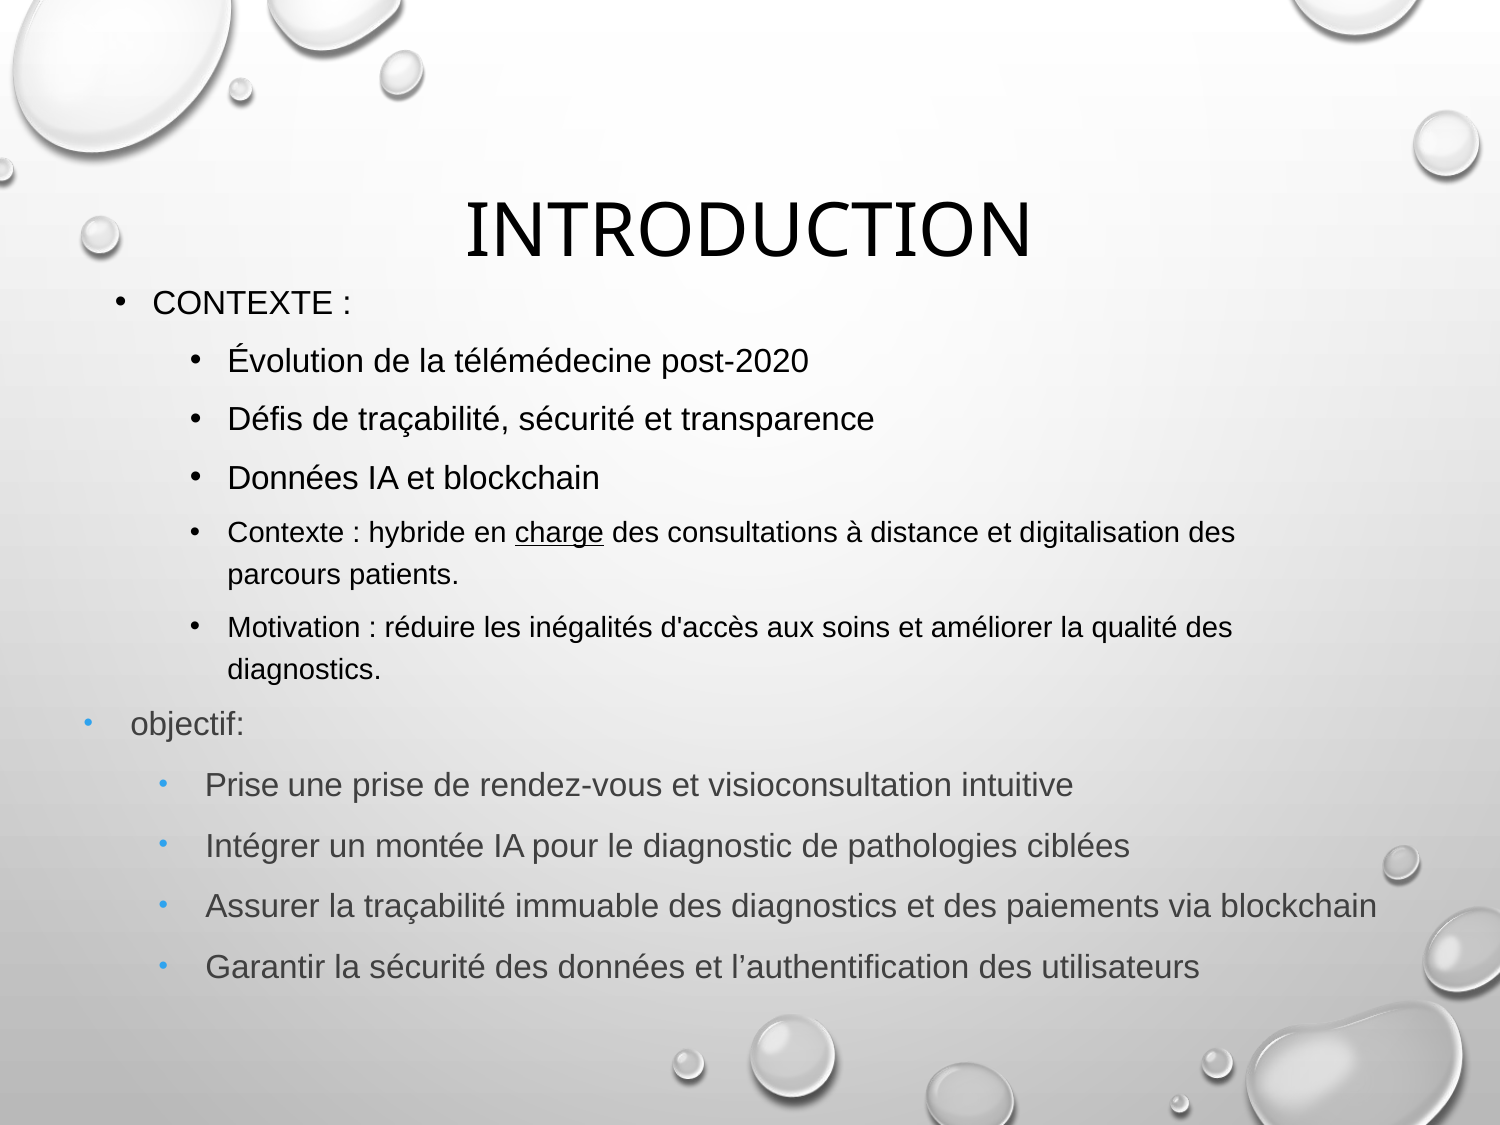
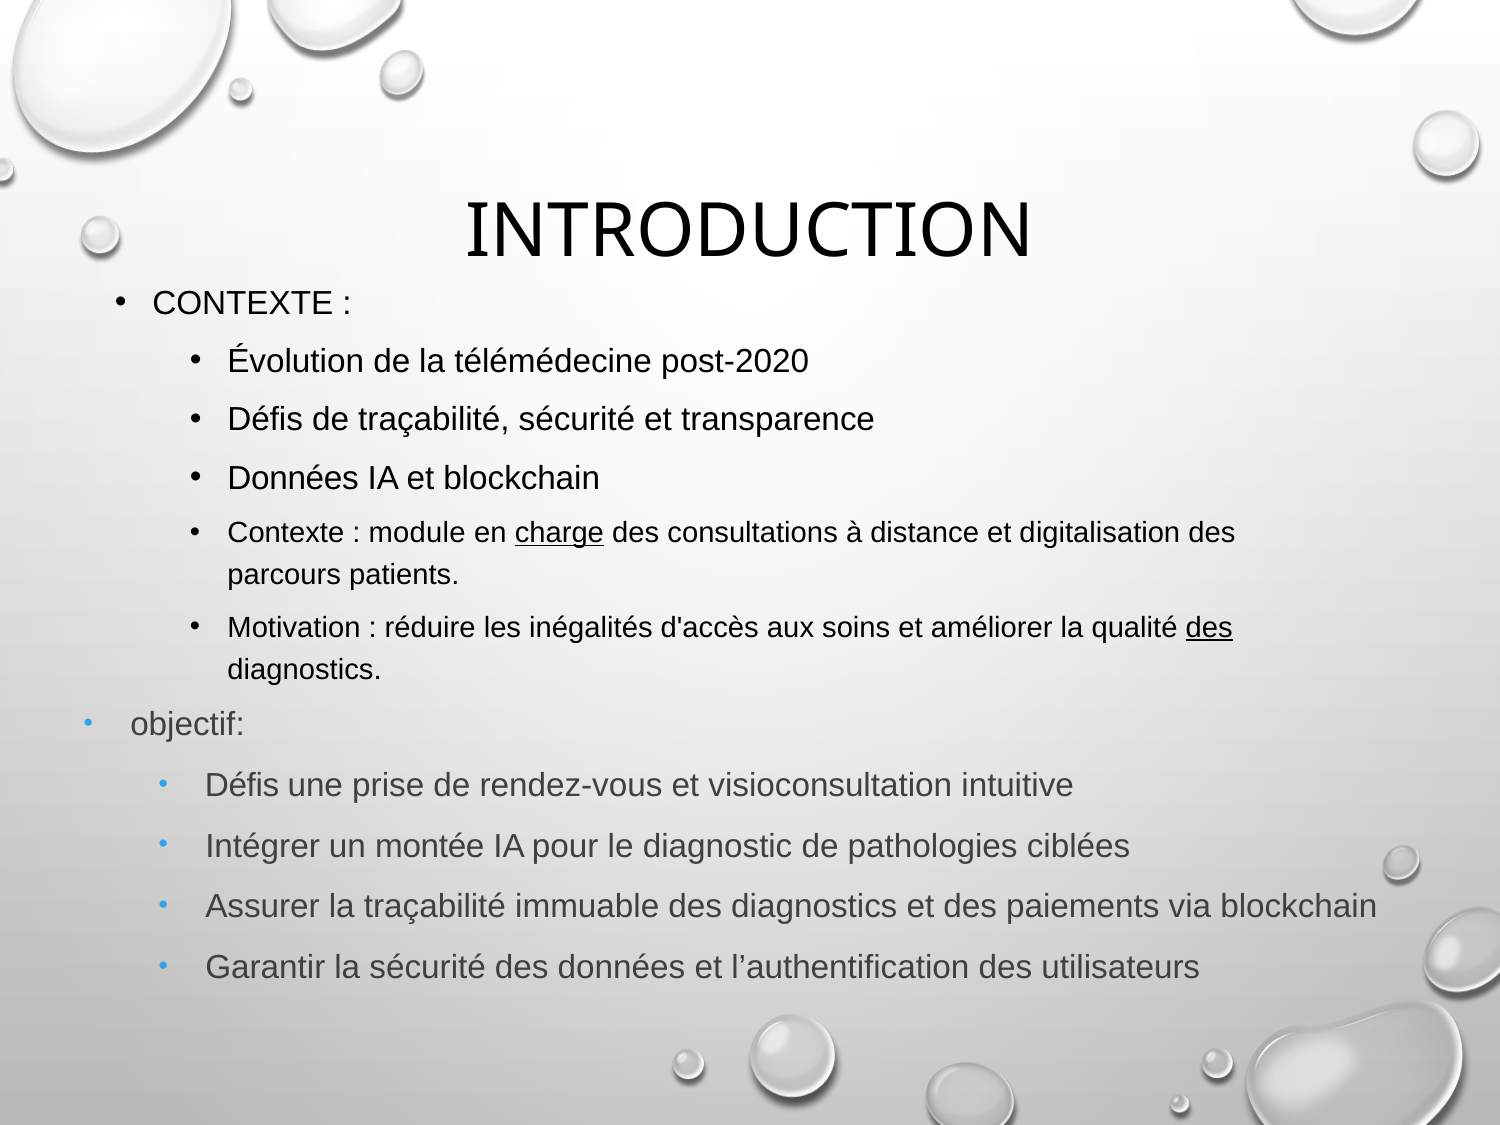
hybride: hybride -> module (417, 533)
des underline: none -> present (1209, 627)
Prise: Prise -> Défis (242, 785)
